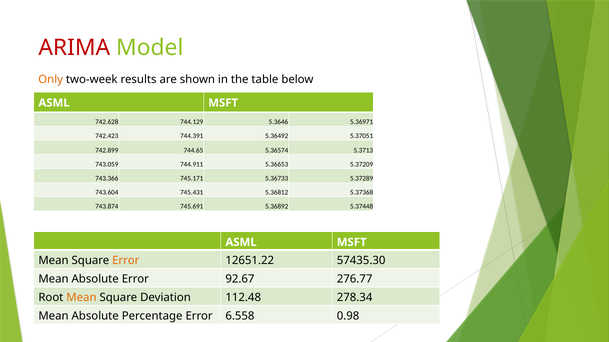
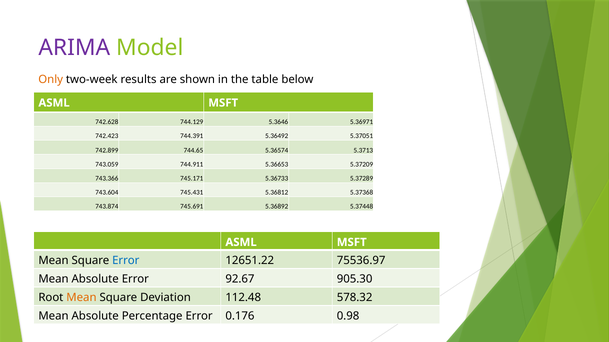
ARIMA colour: red -> purple (74, 48)
Error colour: orange -> blue (126, 261)
57435.30: 57435.30 -> 75536.97 (361, 261)
276.77: 276.77 -> 905.30 (355, 280)
278.34: 278.34 -> 578.32 (355, 298)
6.558: 6.558 -> 0.176 (240, 317)
